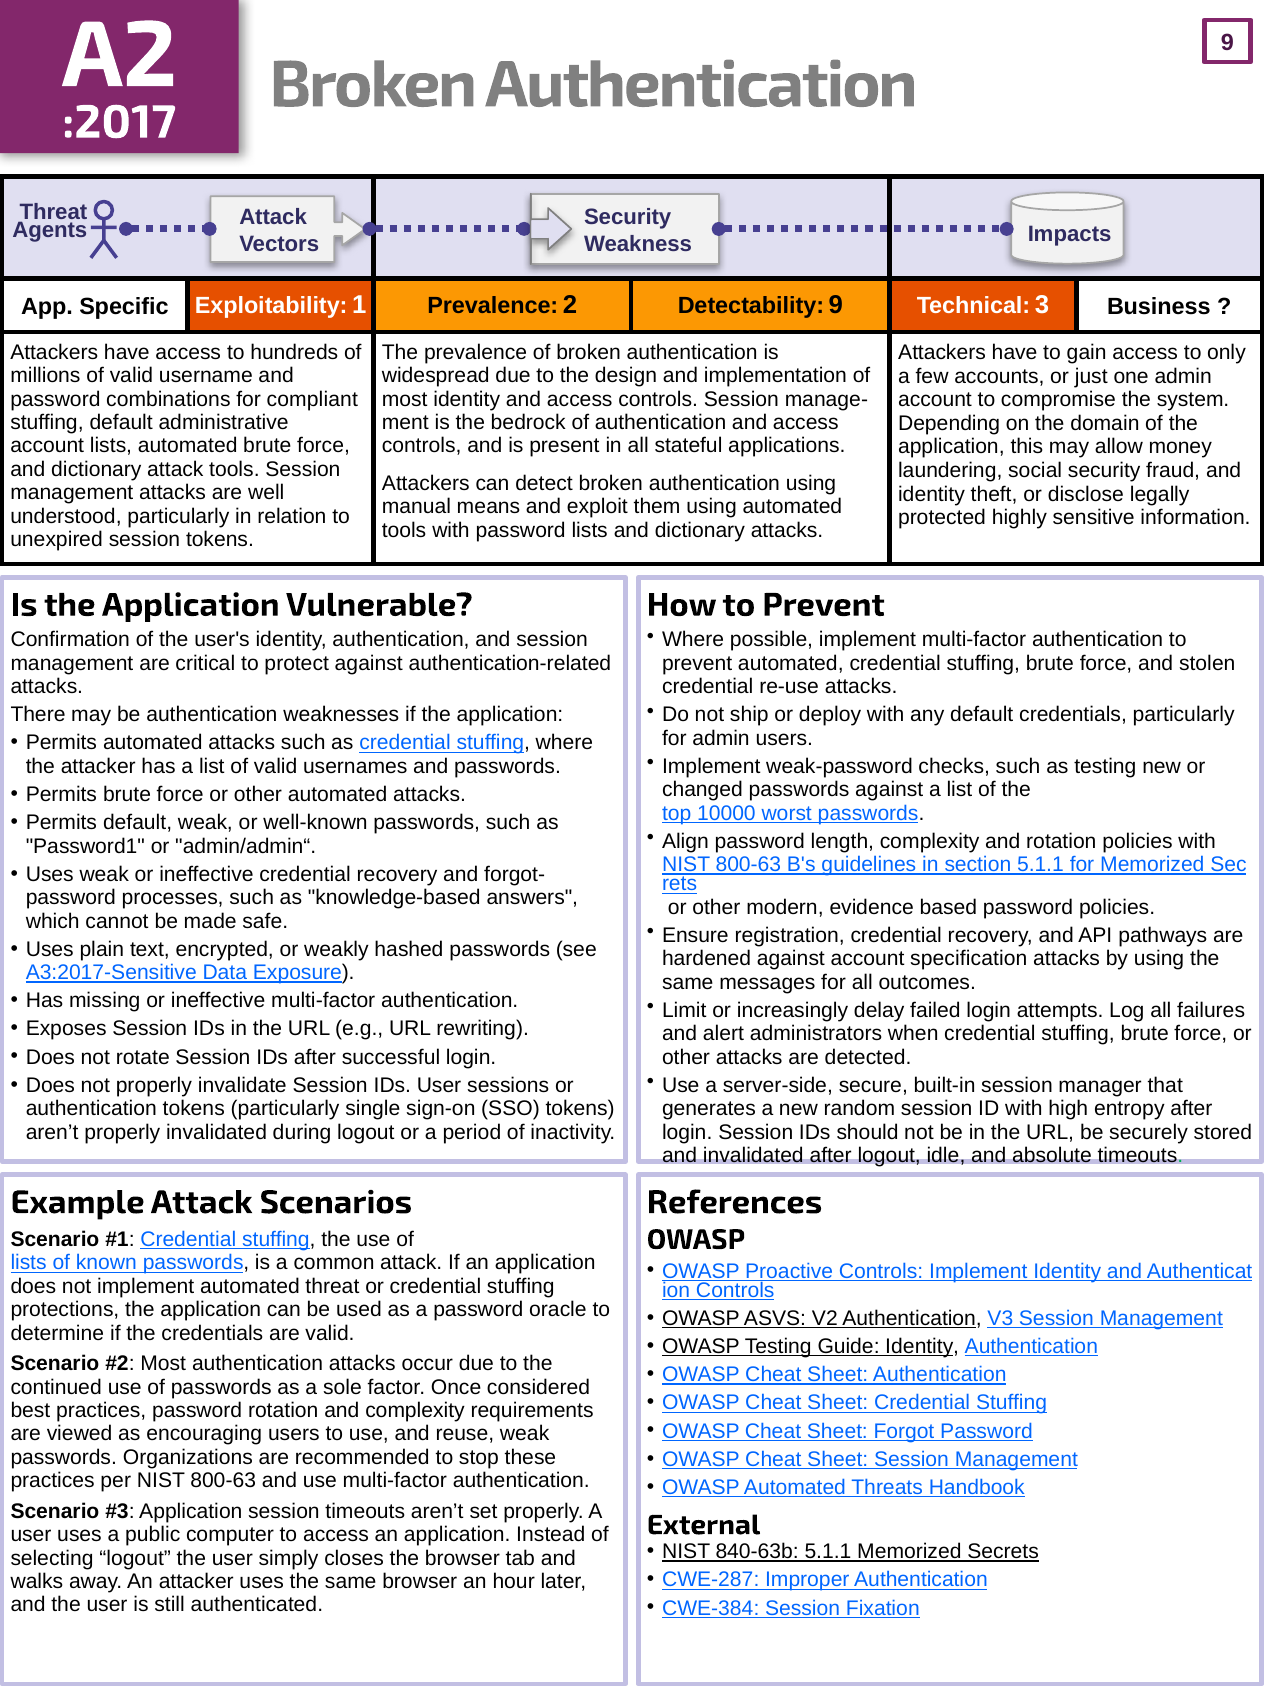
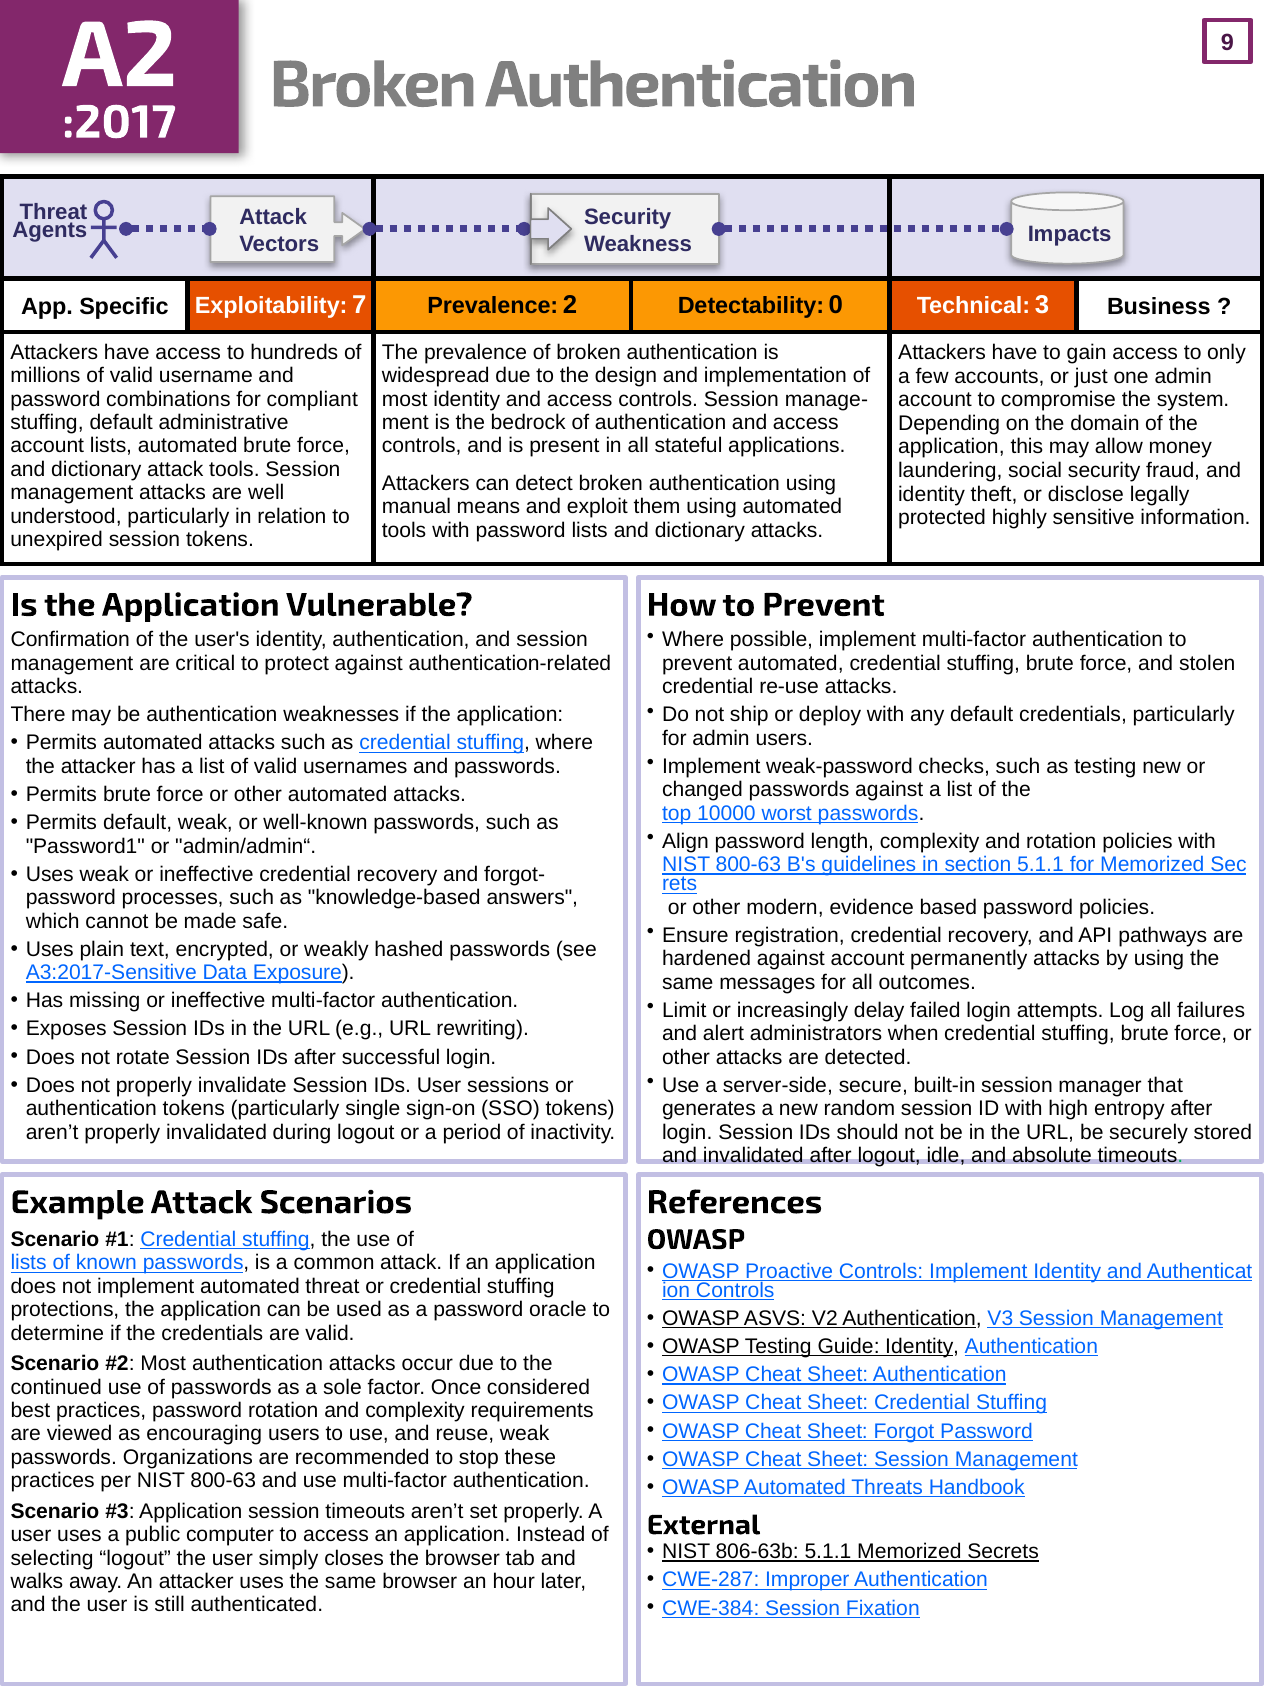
1: 1 -> 7 (359, 305)
Detectability 9: 9 -> 0 (836, 305)
specification: specification -> permanently (969, 959)
840-63b: 840-63b -> 806-63b (757, 1551)
